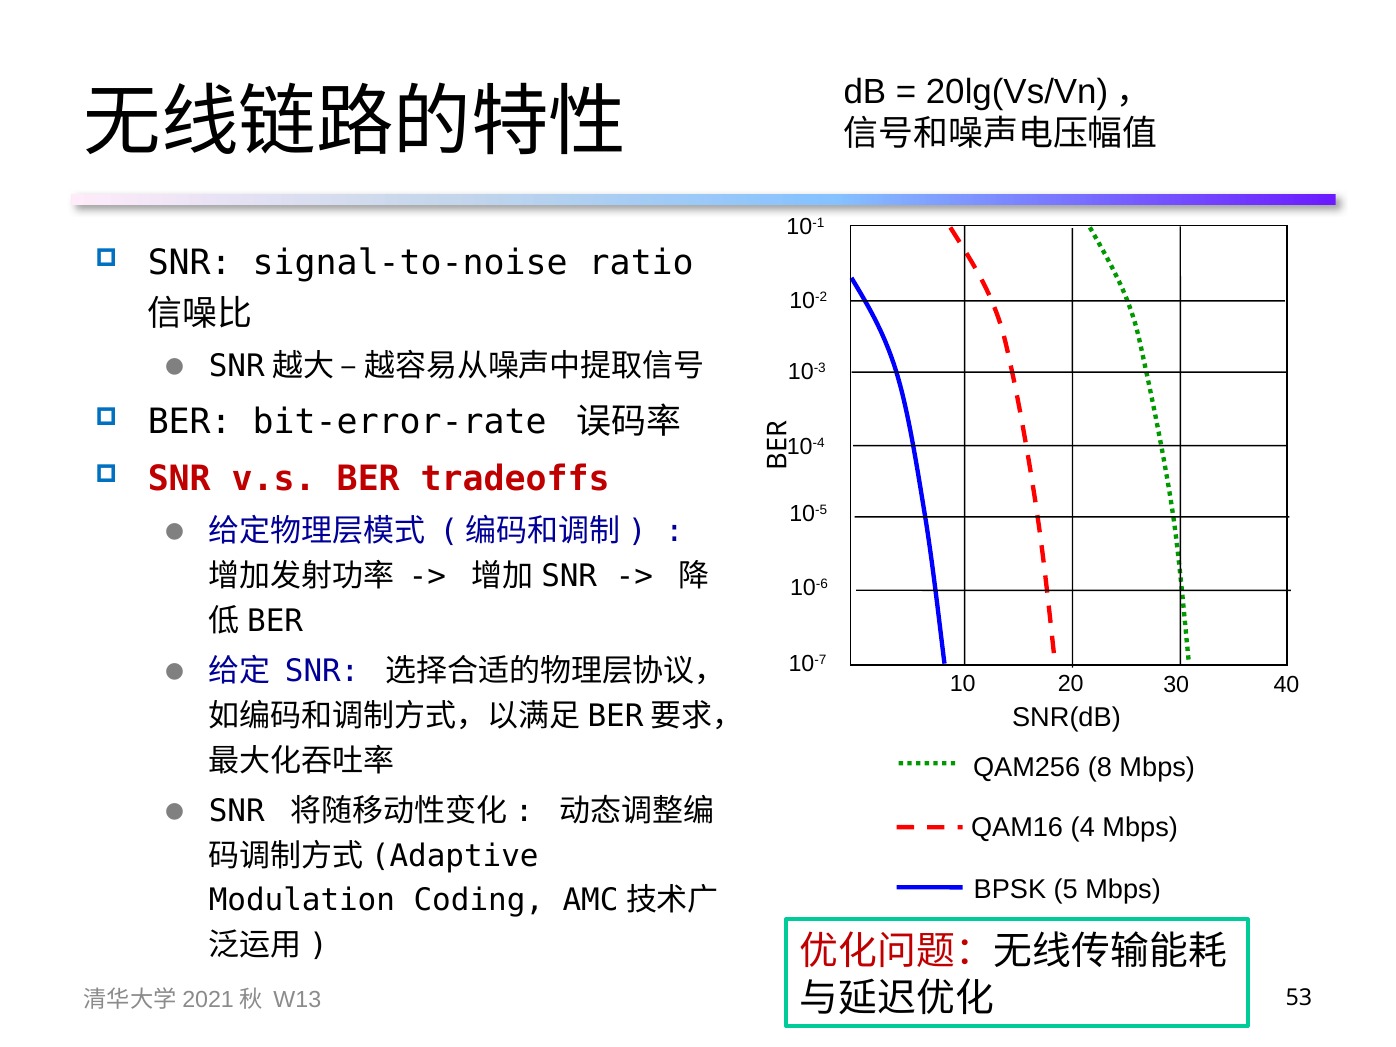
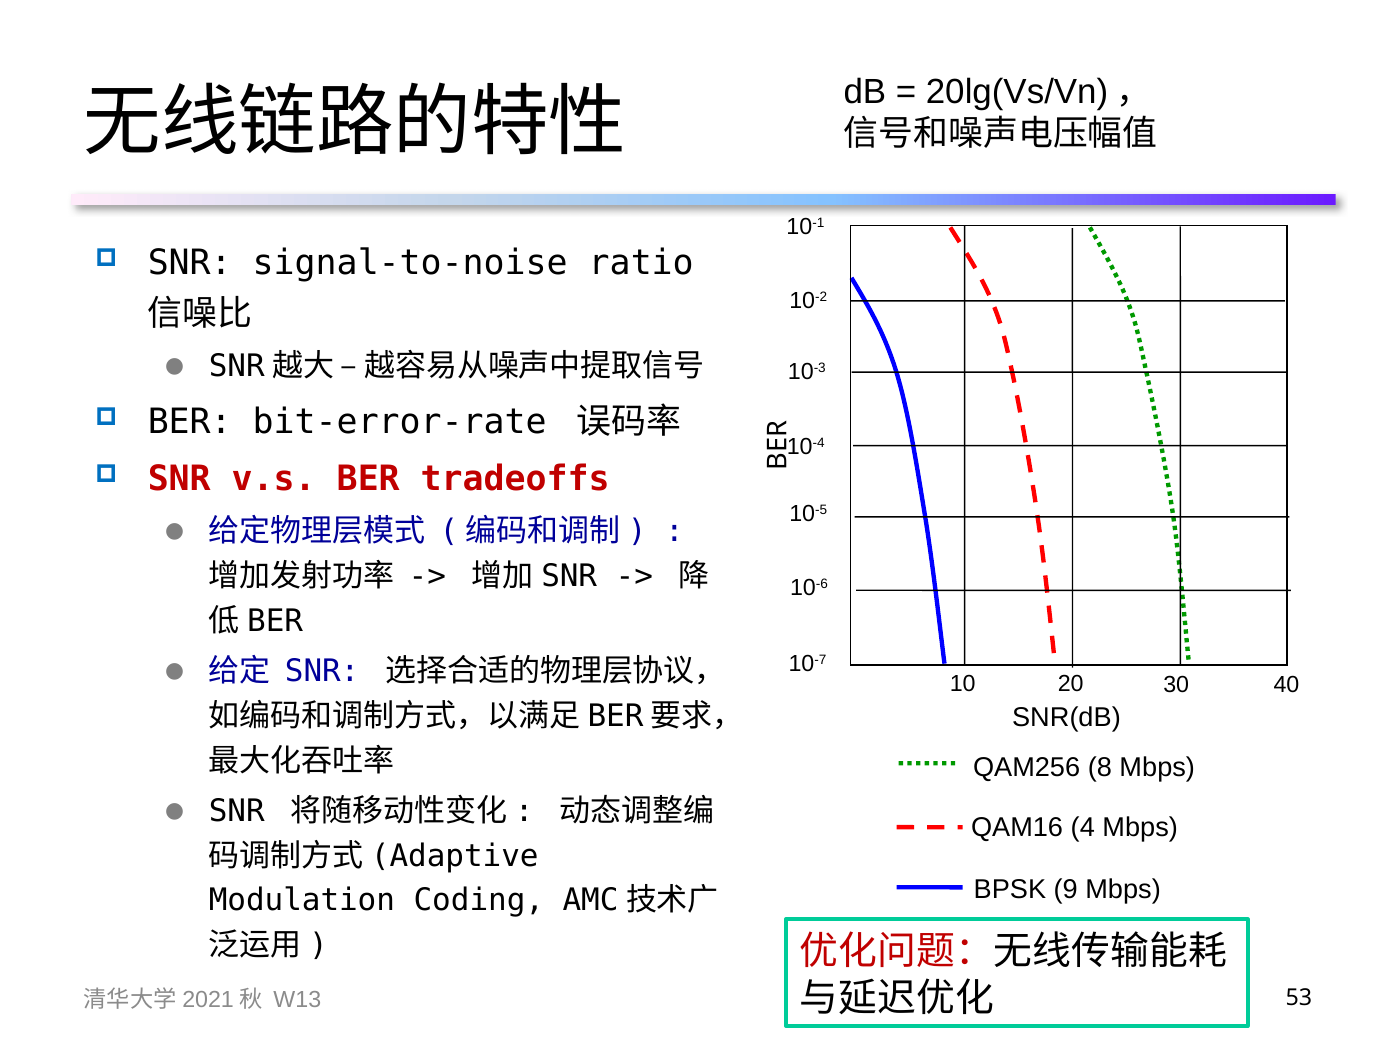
5: 5 -> 9 (1066, 890)
